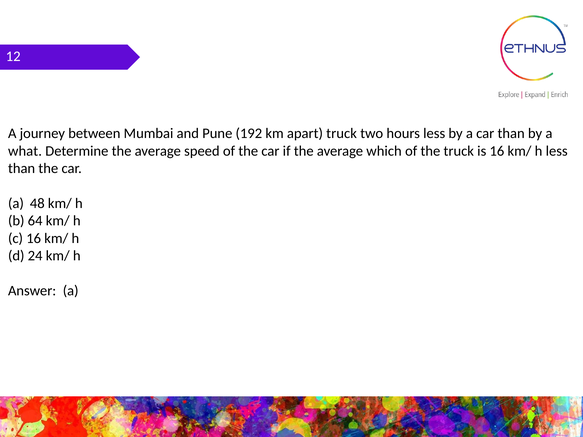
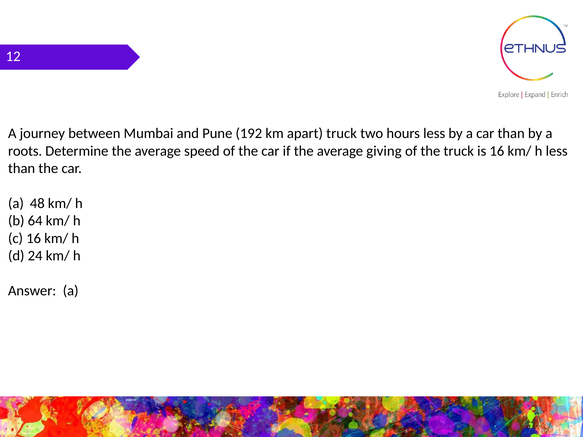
what: what -> roots (25, 151)
which: which -> giving (384, 151)
